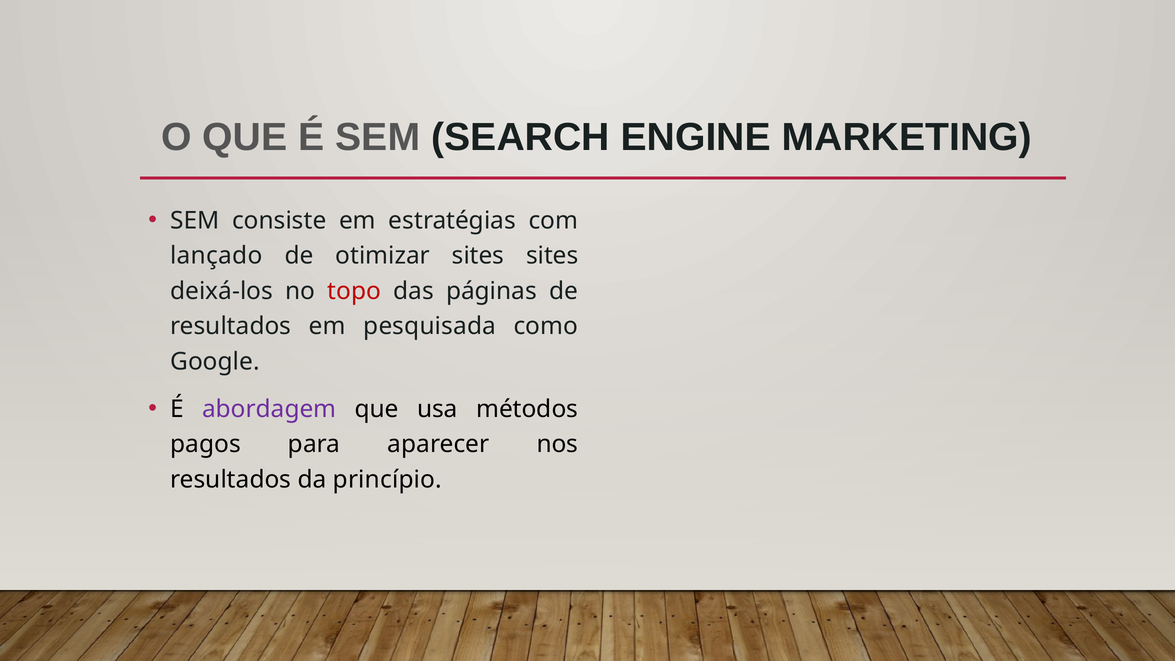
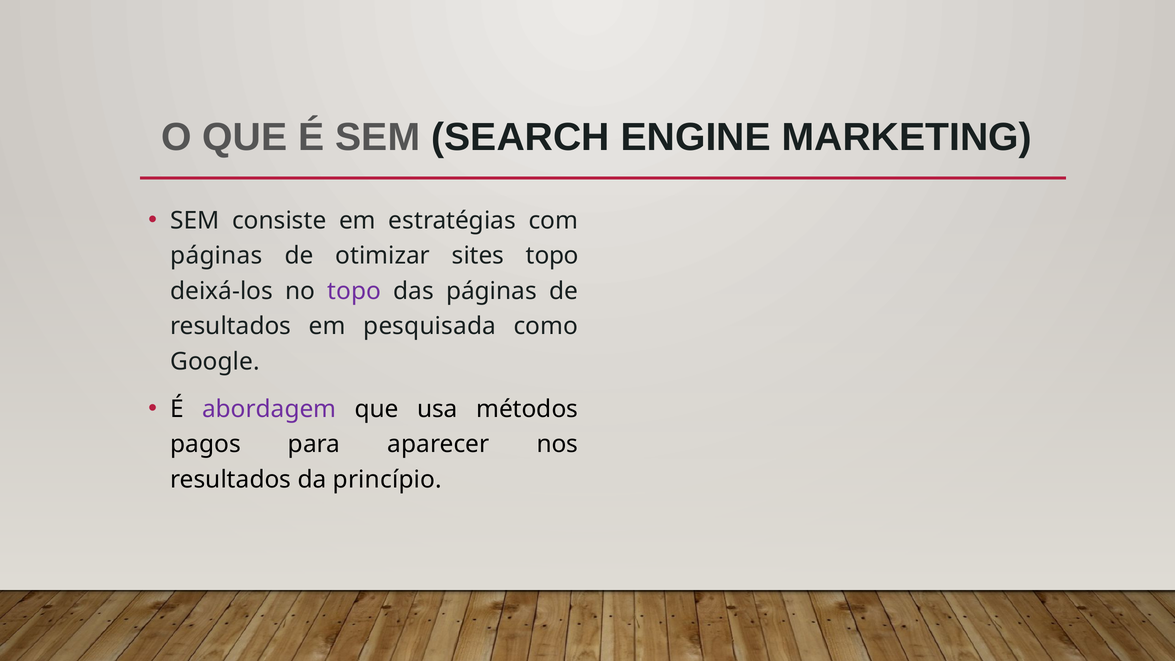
lançado: lançado -> páginas (216, 256)
sites sites: sites -> topo (552, 256)
topo colour: red -> purple (354, 291)
